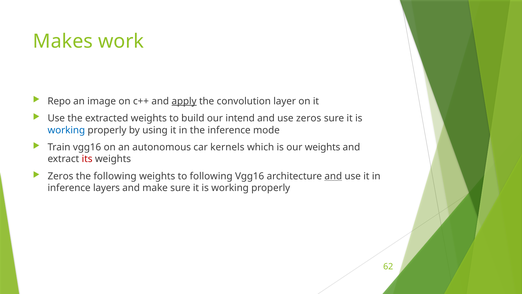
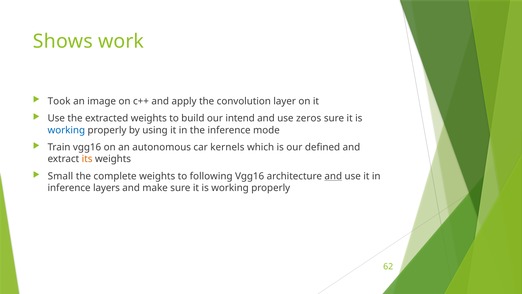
Makes: Makes -> Shows (63, 41)
Repo: Repo -> Took (59, 101)
apply underline: present -> none (184, 101)
our weights: weights -> defined (323, 147)
its colour: red -> orange (87, 159)
Zeros: Zeros -> Small (60, 176)
the following: following -> complete (115, 176)
